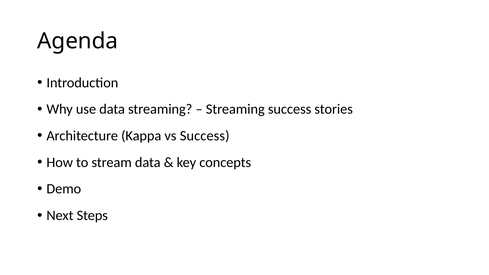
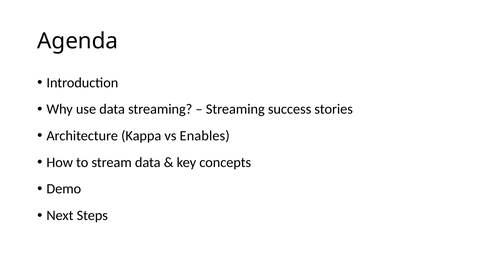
vs Success: Success -> Enables (205, 136)
